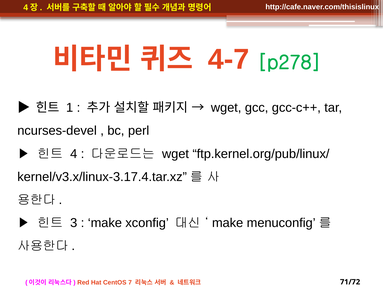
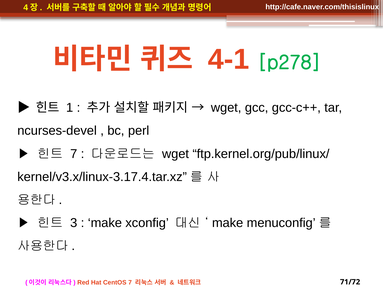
4-7: 4-7 -> 4-1 (229, 59)
4: 4 -> 7 (74, 153)
